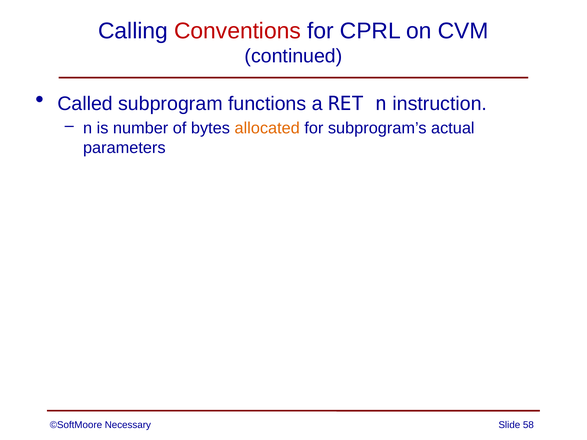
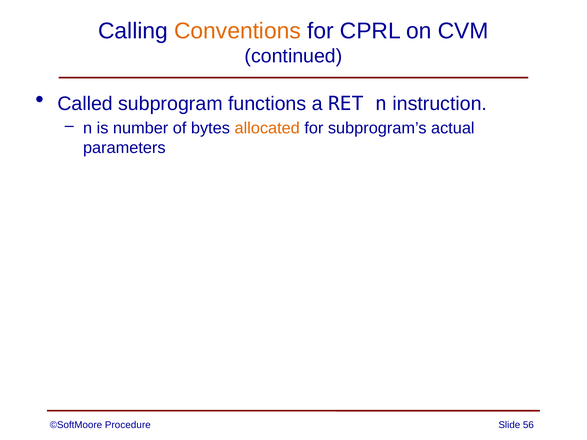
Conventions colour: red -> orange (237, 31)
Necessary: Necessary -> Procedure (128, 425)
58: 58 -> 56 (528, 425)
